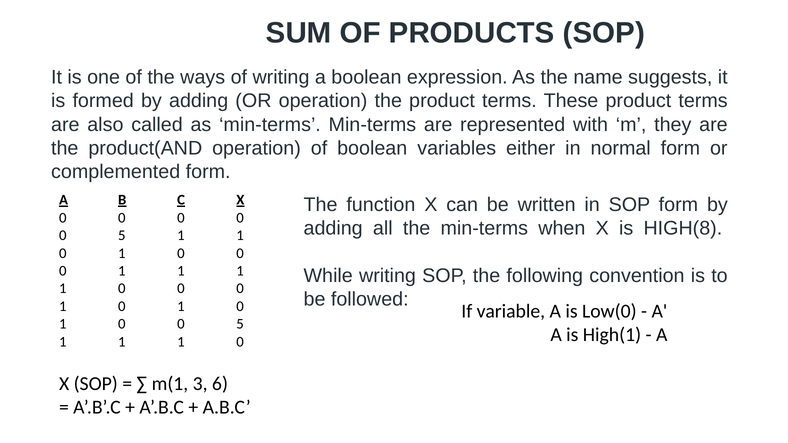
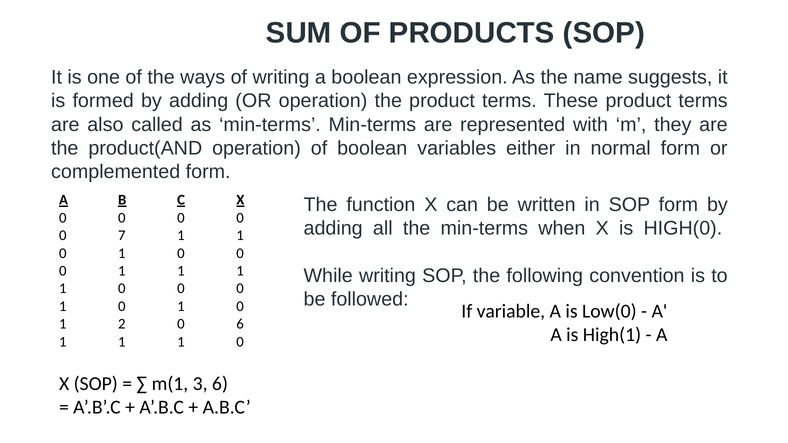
HIGH(8: HIGH(8 -> HIGH(0 (683, 229)
5: 5 -> 7 (122, 236)
0: 0 -> 2 (122, 324)
5: 5 -> 6 (240, 324)
